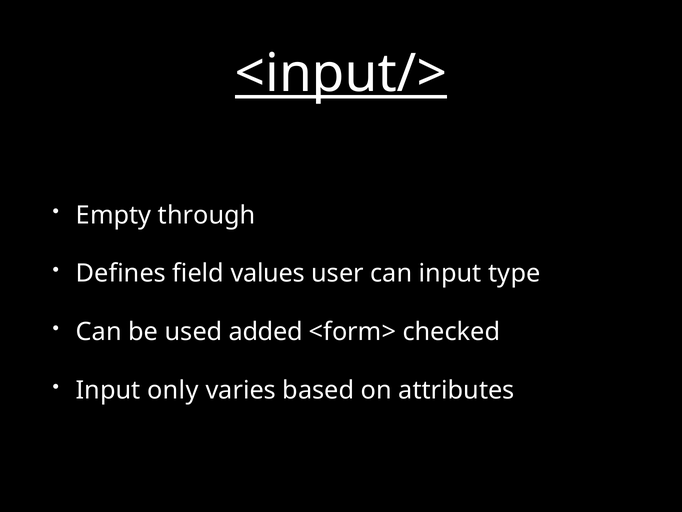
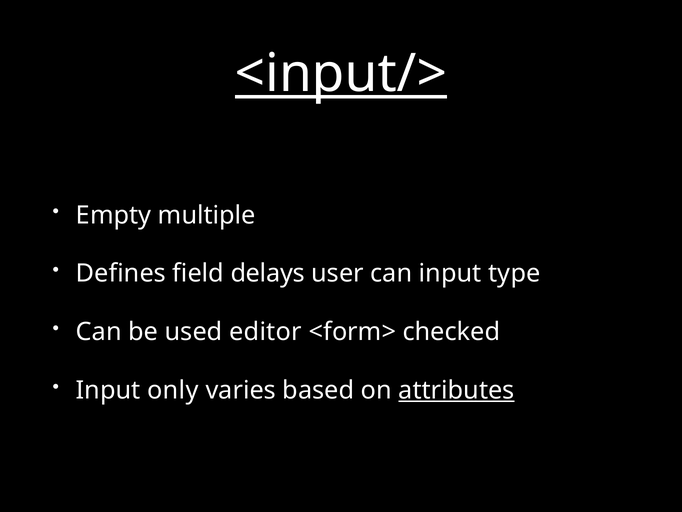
through: through -> multiple (207, 215)
values: values -> delays (268, 273)
added: added -> editor (265, 332)
attributes underline: none -> present (456, 390)
